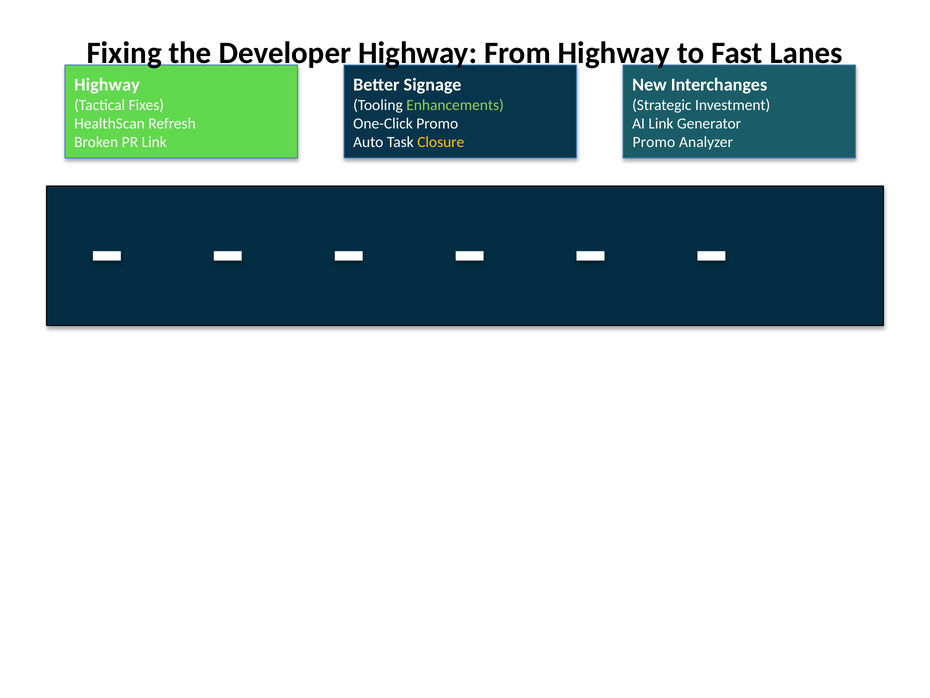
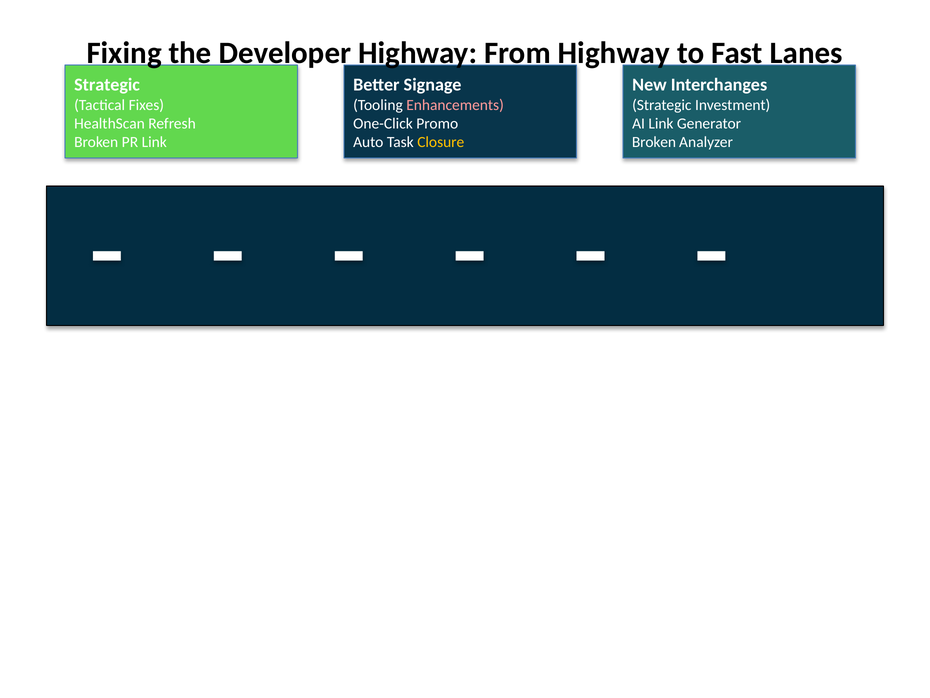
Highway: Highway -> Strategic (107, 85)
Enhancements colour: light green -> pink (455, 105)
Promo: Promo -> Broken (654, 142)
